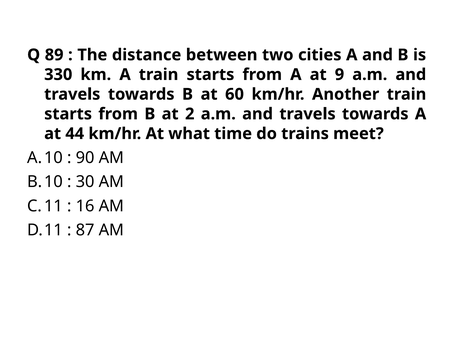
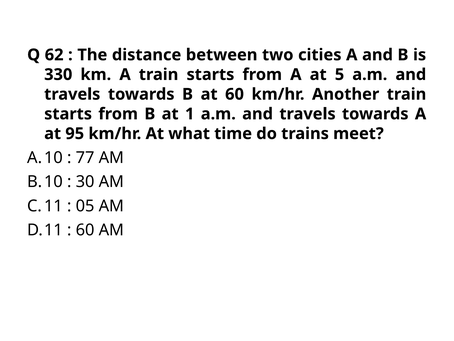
89: 89 -> 62 (54, 55)
9: 9 -> 5 (339, 74)
2: 2 -> 1 (190, 114)
44: 44 -> 95 (75, 133)
90: 90 -> 77 (85, 158)
16: 16 -> 05 (85, 206)
87: 87 -> 60 (85, 230)
